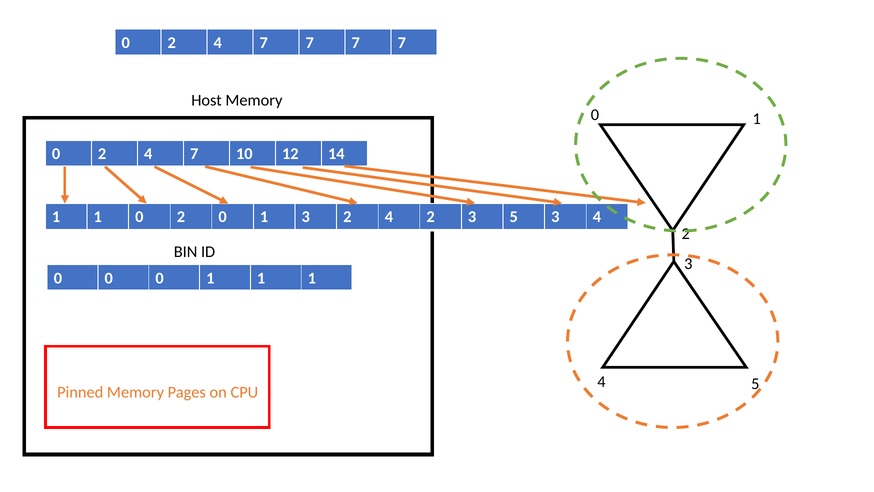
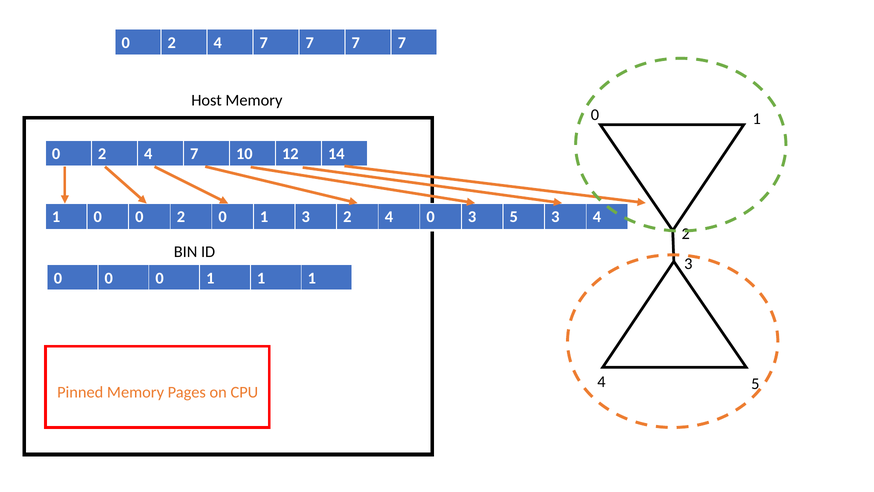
1: 1 -> 0 (98, 217)
4 2: 2 -> 0 (431, 217)
